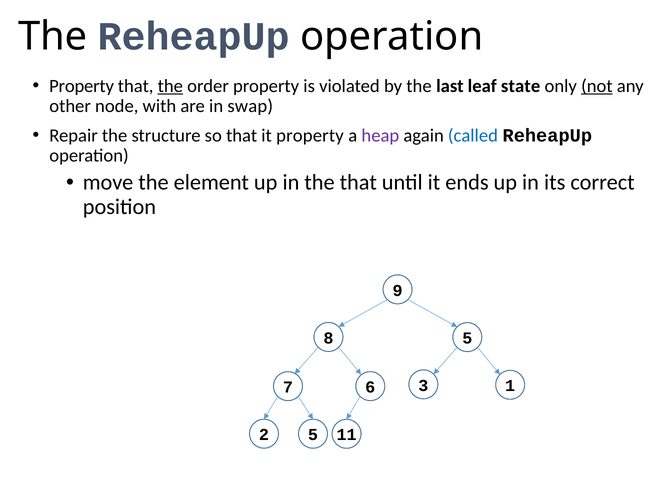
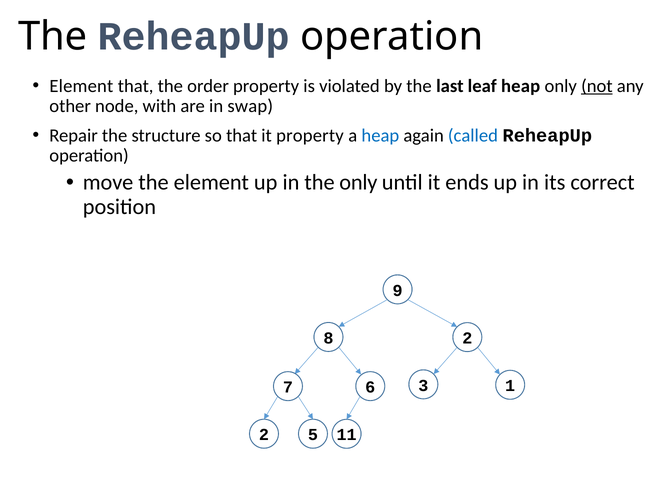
Property: Property -> Element (81, 86)
the underline: present -> none (170, 86)
leaf state: state -> heap (521, 86)
heap colour: purple -> blue (380, 135)
the that: that -> only (358, 182)
8 5: 5 -> 2 (467, 338)
